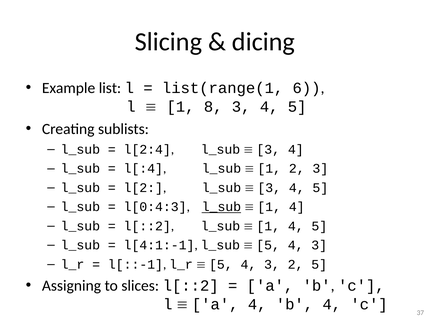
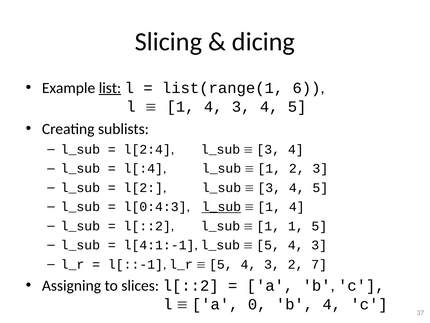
list underline: none -> present (110, 88)
8: 8 -> 4 (213, 106)
4: 4 -> 1 (296, 226)
2 5: 5 -> 7 (319, 264)
a 4: 4 -> 0 (257, 304)
